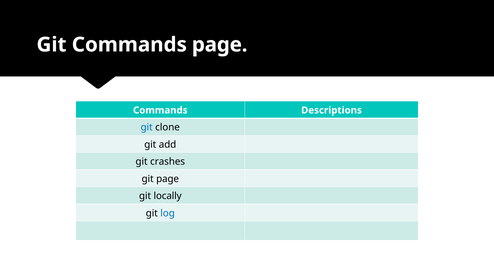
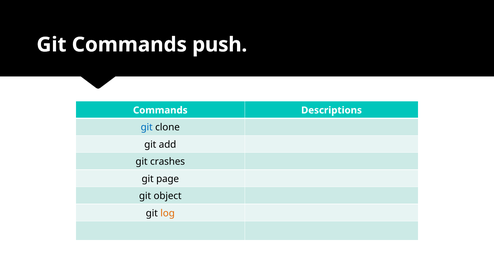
Commands page: page -> push (220, 45)
locally: locally -> object (168, 196)
log colour: blue -> orange (168, 213)
